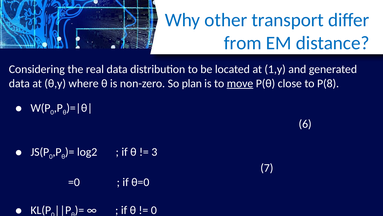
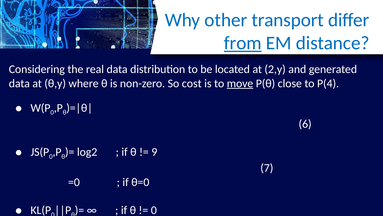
from underline: none -> present (243, 43)
1,y: 1,y -> 2,y (275, 69)
plan: plan -> cost (192, 83)
P(8: P(8 -> P(4 (328, 83)
3: 3 -> 9 (154, 152)
